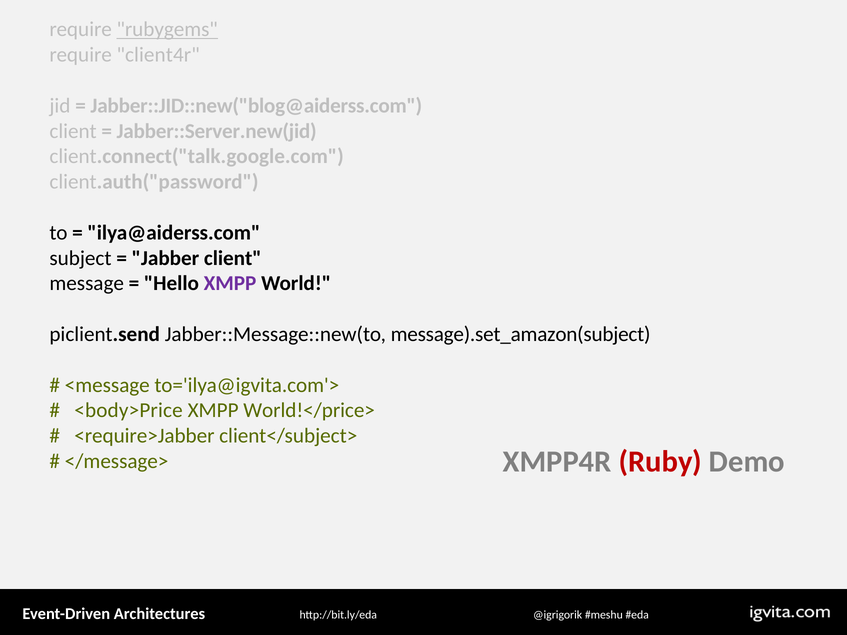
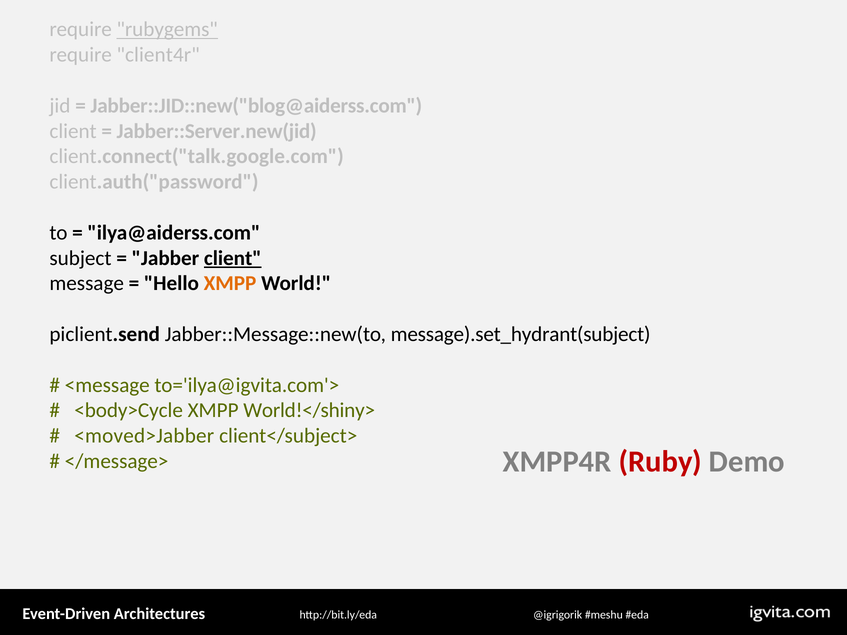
client underline: none -> present (233, 258)
XMPP colour: purple -> orange (230, 284)
message).set_amazon(subject: message).set_amazon(subject -> message).set_hydrant(subject (521, 334)
<body>Price: <body>Price -> <body>Cycle (129, 411)
World!</price>: World!</price> -> World!</shiny> (309, 411)
<require>Jabber: <require>Jabber -> <moved>Jabber (144, 436)
